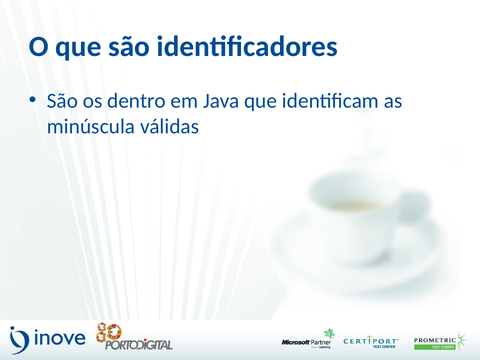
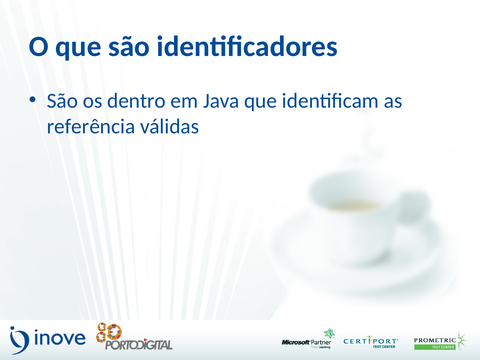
minúscula: minúscula -> referência (91, 126)
